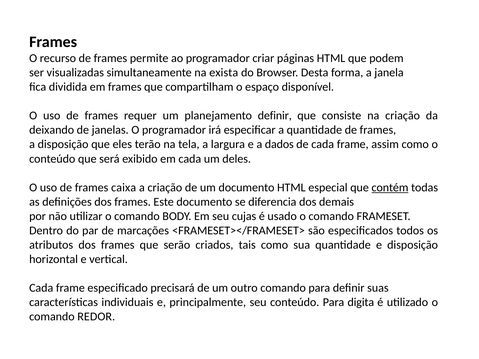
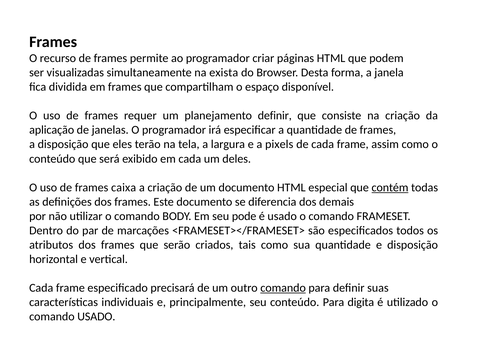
deixando: deixando -> aplicação (52, 130)
dados: dados -> pixels (279, 144)
cujas: cujas -> pode (244, 216)
comando underline: none -> present (283, 288)
comando REDOR: REDOR -> USADO (96, 317)
